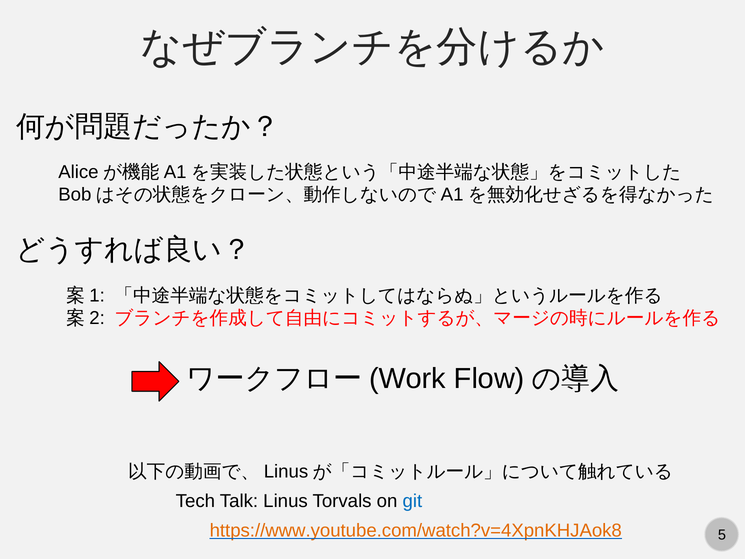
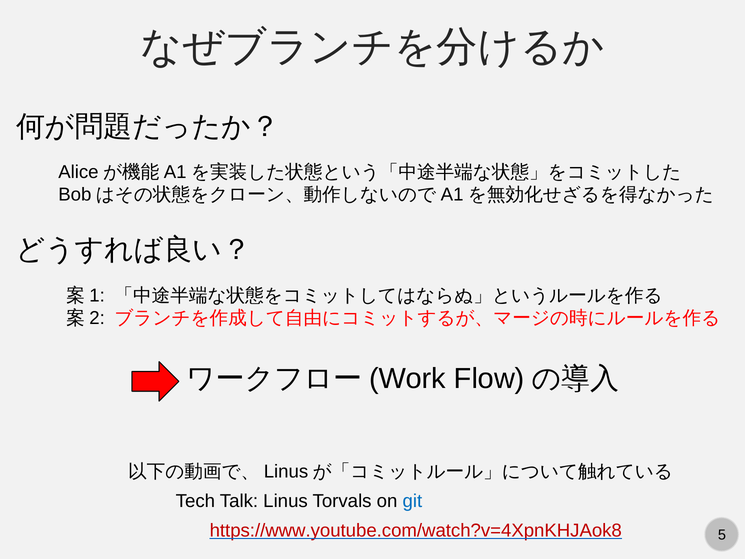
https://www.youtube.com/watch?v=4XpnKHJAok8 colour: orange -> red (416, 530)
